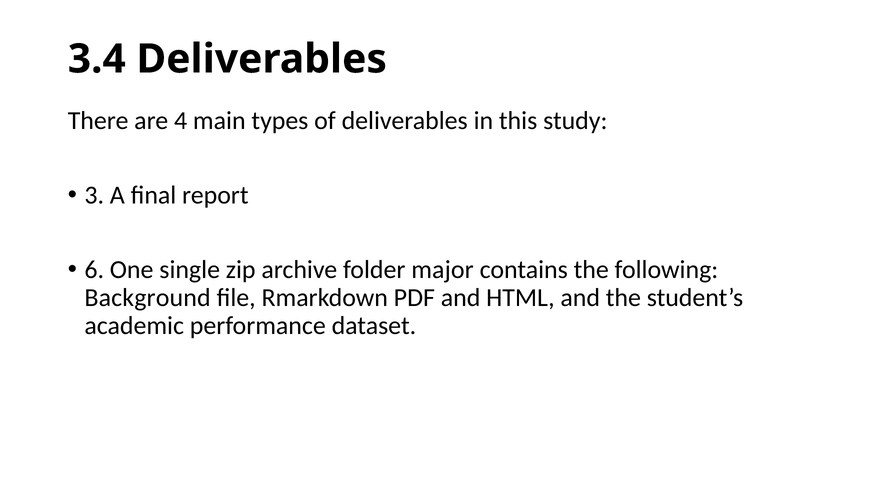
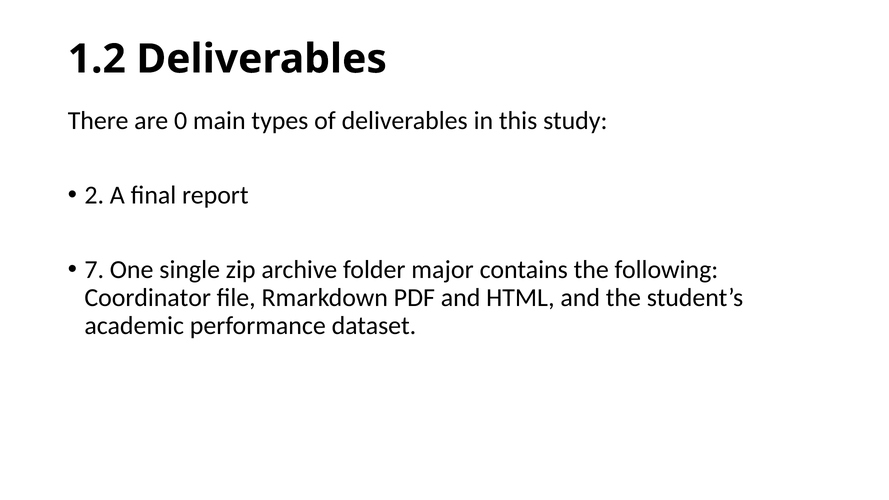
3.4: 3.4 -> 1.2 (97, 59)
4: 4 -> 0 (181, 121)
3: 3 -> 2 (94, 195)
6: 6 -> 7 (94, 270)
Background: Background -> Coordinator (148, 298)
